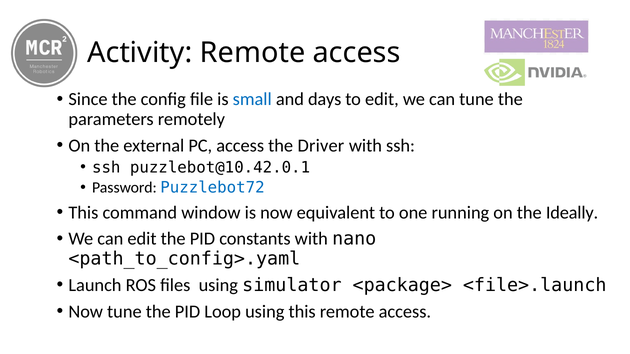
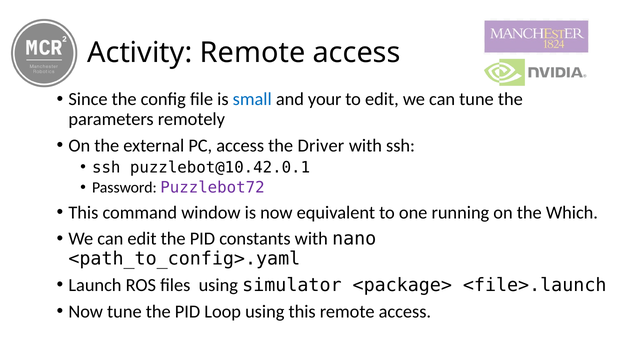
days: days -> your (325, 100)
Puzzlebot72 colour: blue -> purple (212, 188)
Ideally: Ideally -> Which (572, 213)
